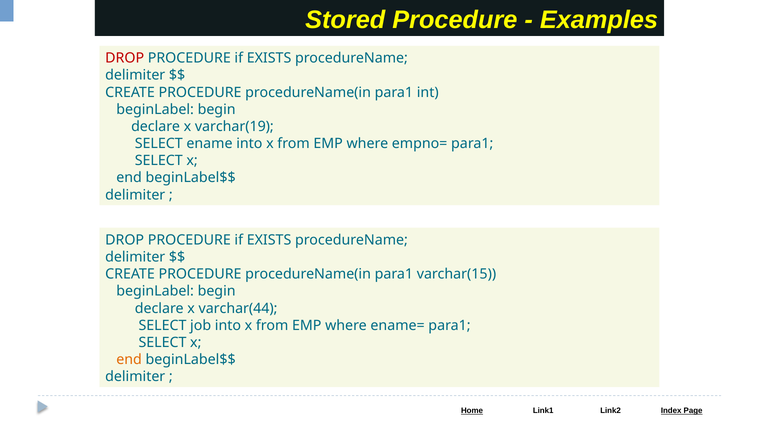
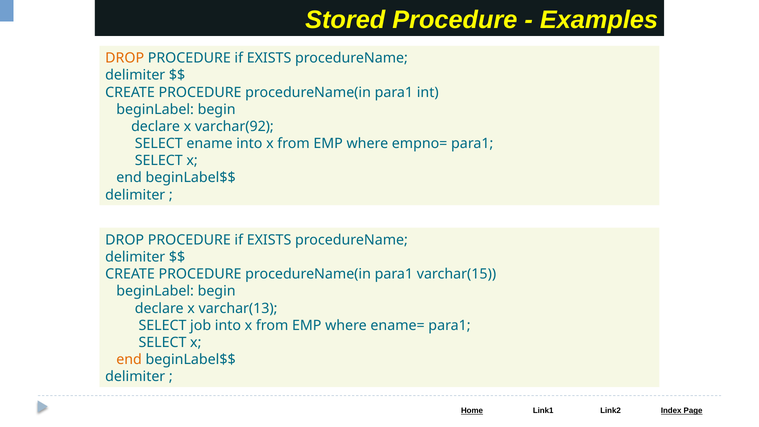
DROP colour: red -> orange (125, 58)
varchar(19: varchar(19 -> varchar(92 (234, 126)
varchar(44: varchar(44 -> varchar(13 (238, 308)
